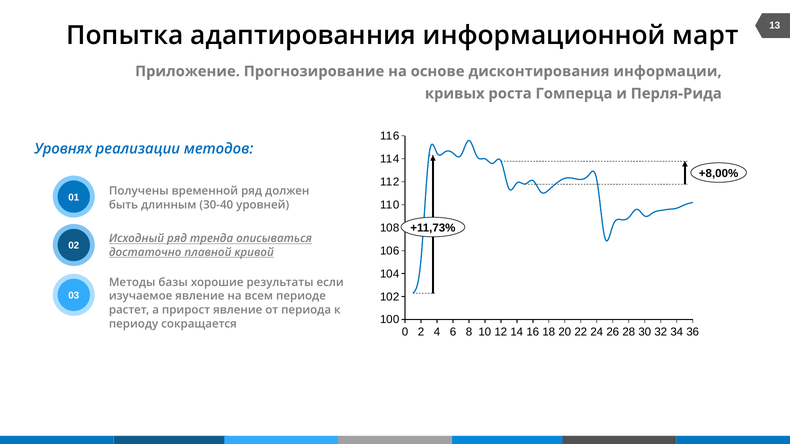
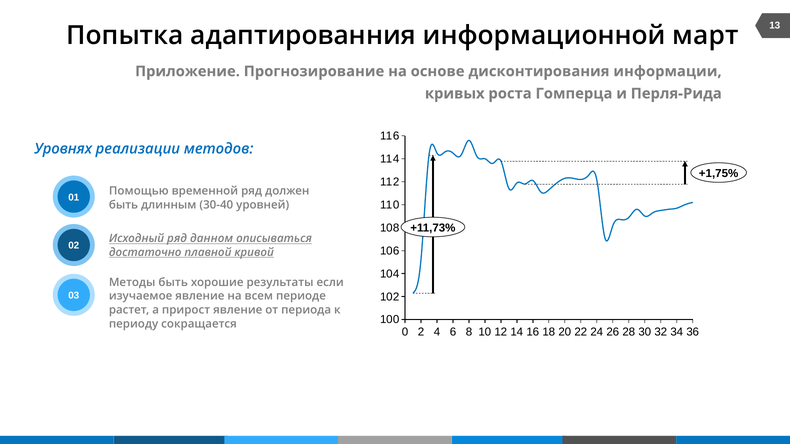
+8,00%: +8,00% -> +1,75% (719, 173)
Получены: Получены -> Помощью (139, 191)
тренда: тренда -> данном (212, 239)
Методы базы: базы -> быть (173, 283)
